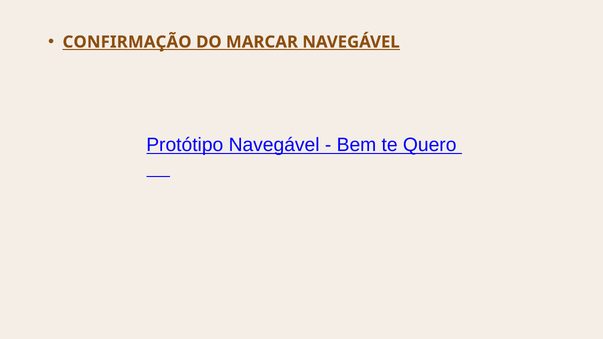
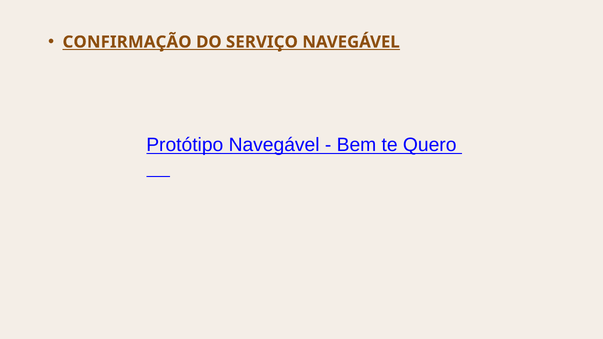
MARCAR: MARCAR -> SERVIÇO (262, 42)
